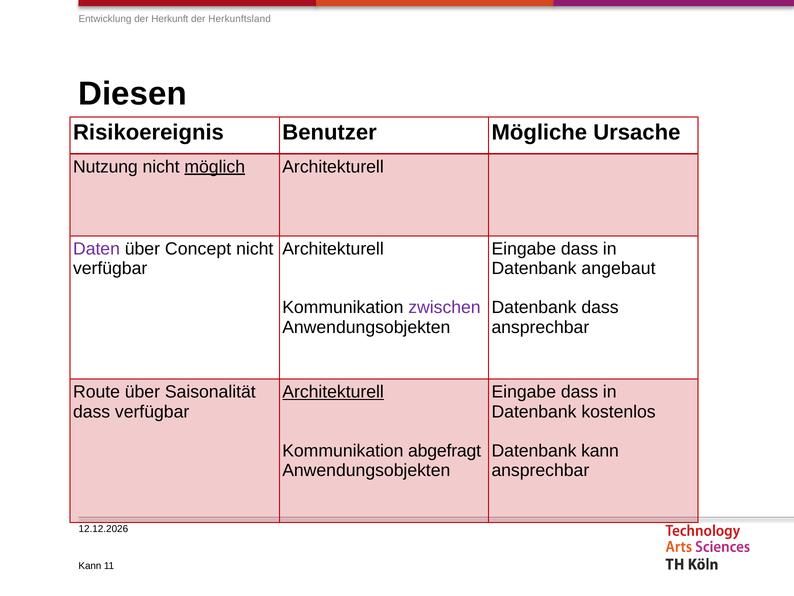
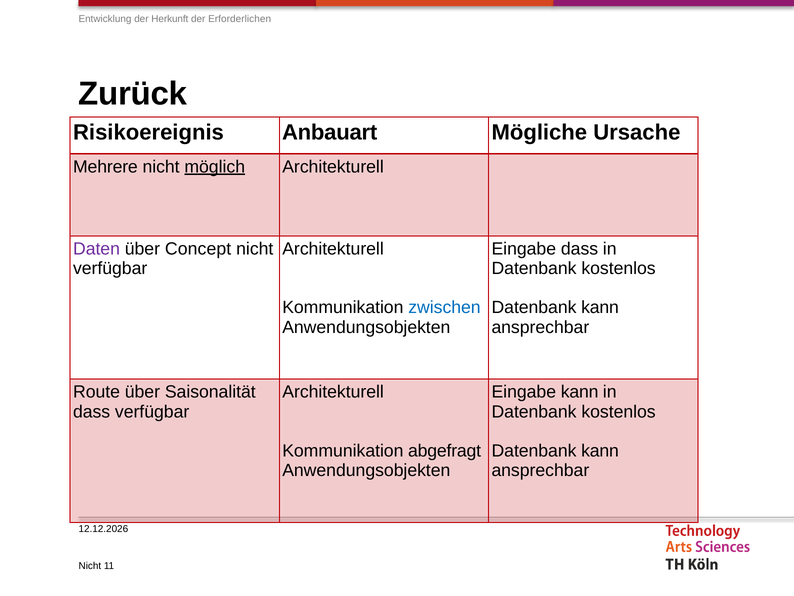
Herkunftsland: Herkunftsland -> Erforderlichen (240, 19)
Diesen: Diesen -> Zurück (133, 94)
Benutzer: Benutzer -> Anbauart (330, 133)
Nutzung: Nutzung -> Mehrere (105, 167)
angebaut: angebaut -> kostenlos (619, 268)
zwischen colour: purple -> blue (444, 307)
dass: dass -> kann (600, 307)
Architekturell underline: present -> none (333, 392)
dass: dass -> kann (580, 392)
Kann: Kann -> Nicht (90, 566)
